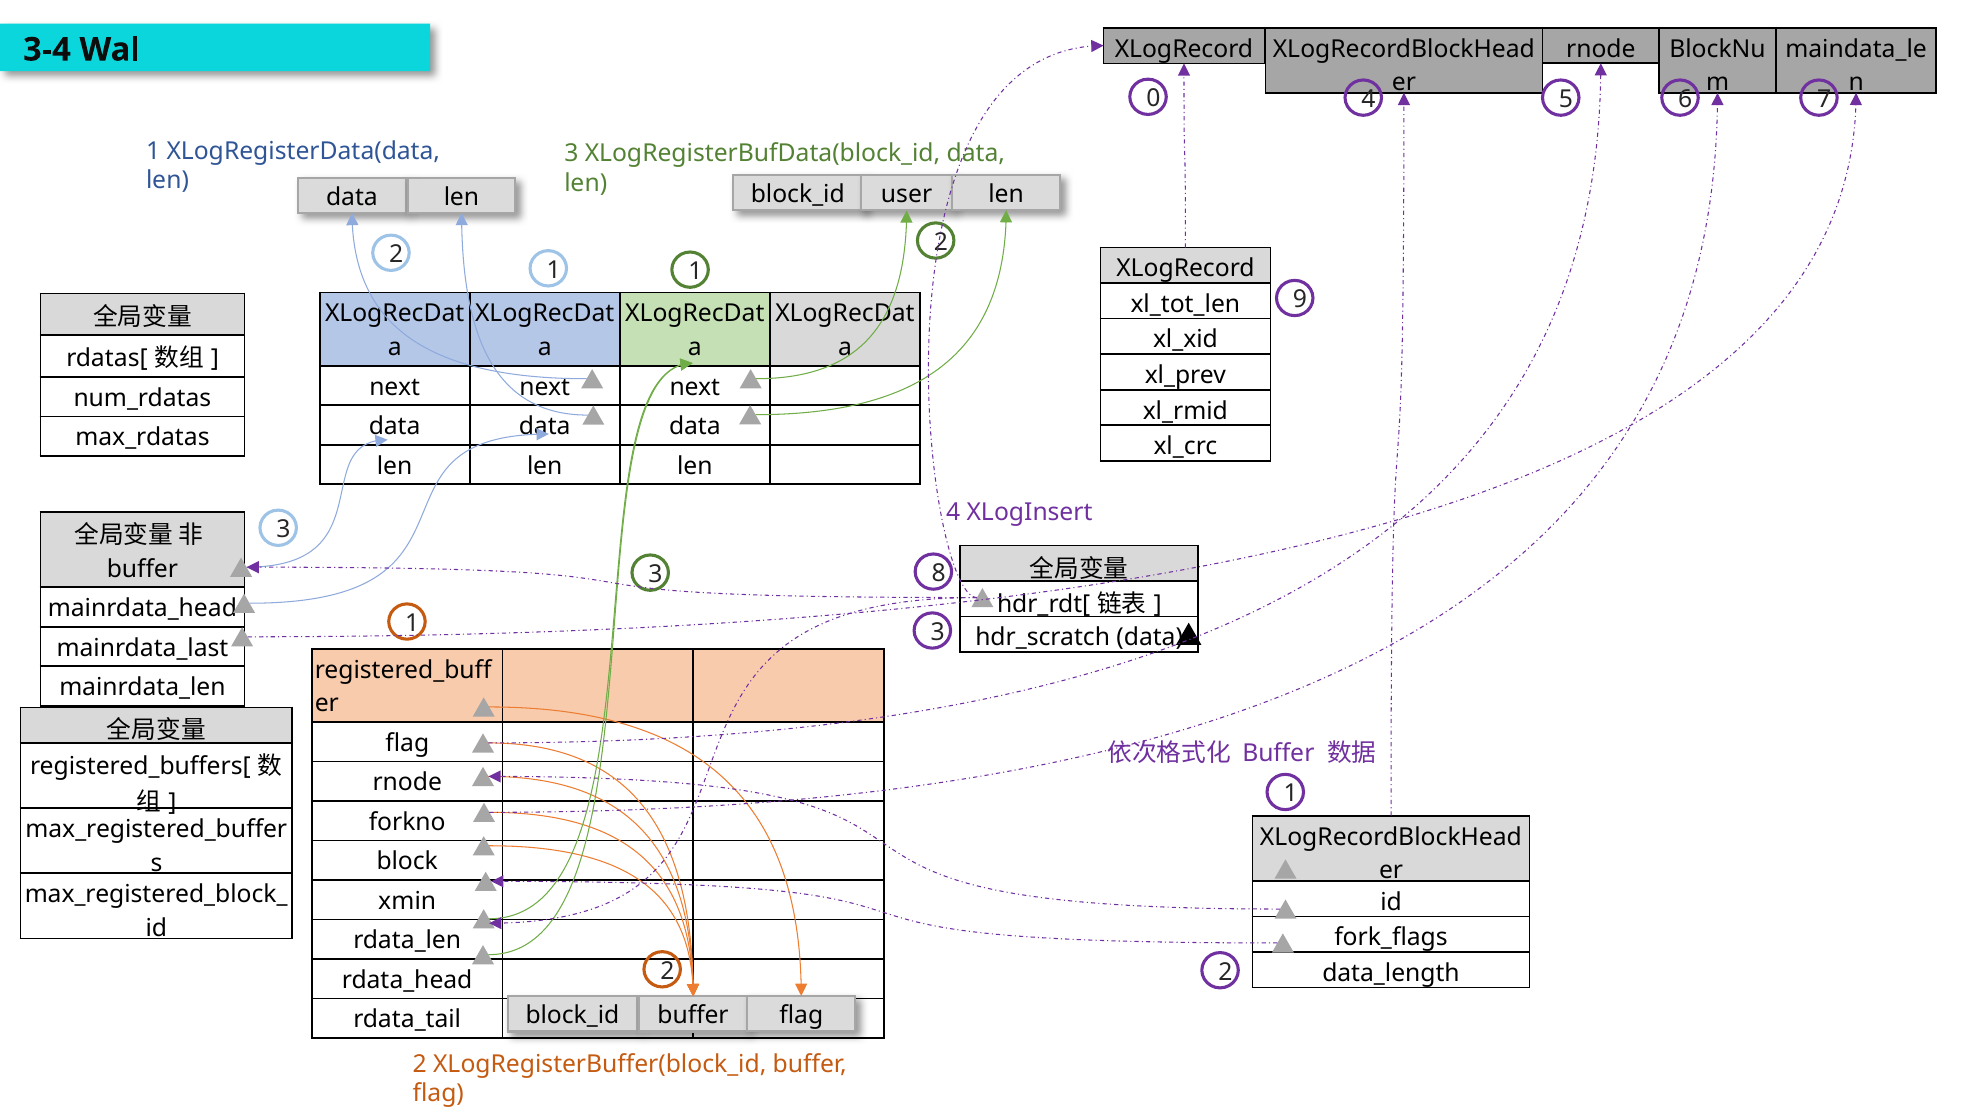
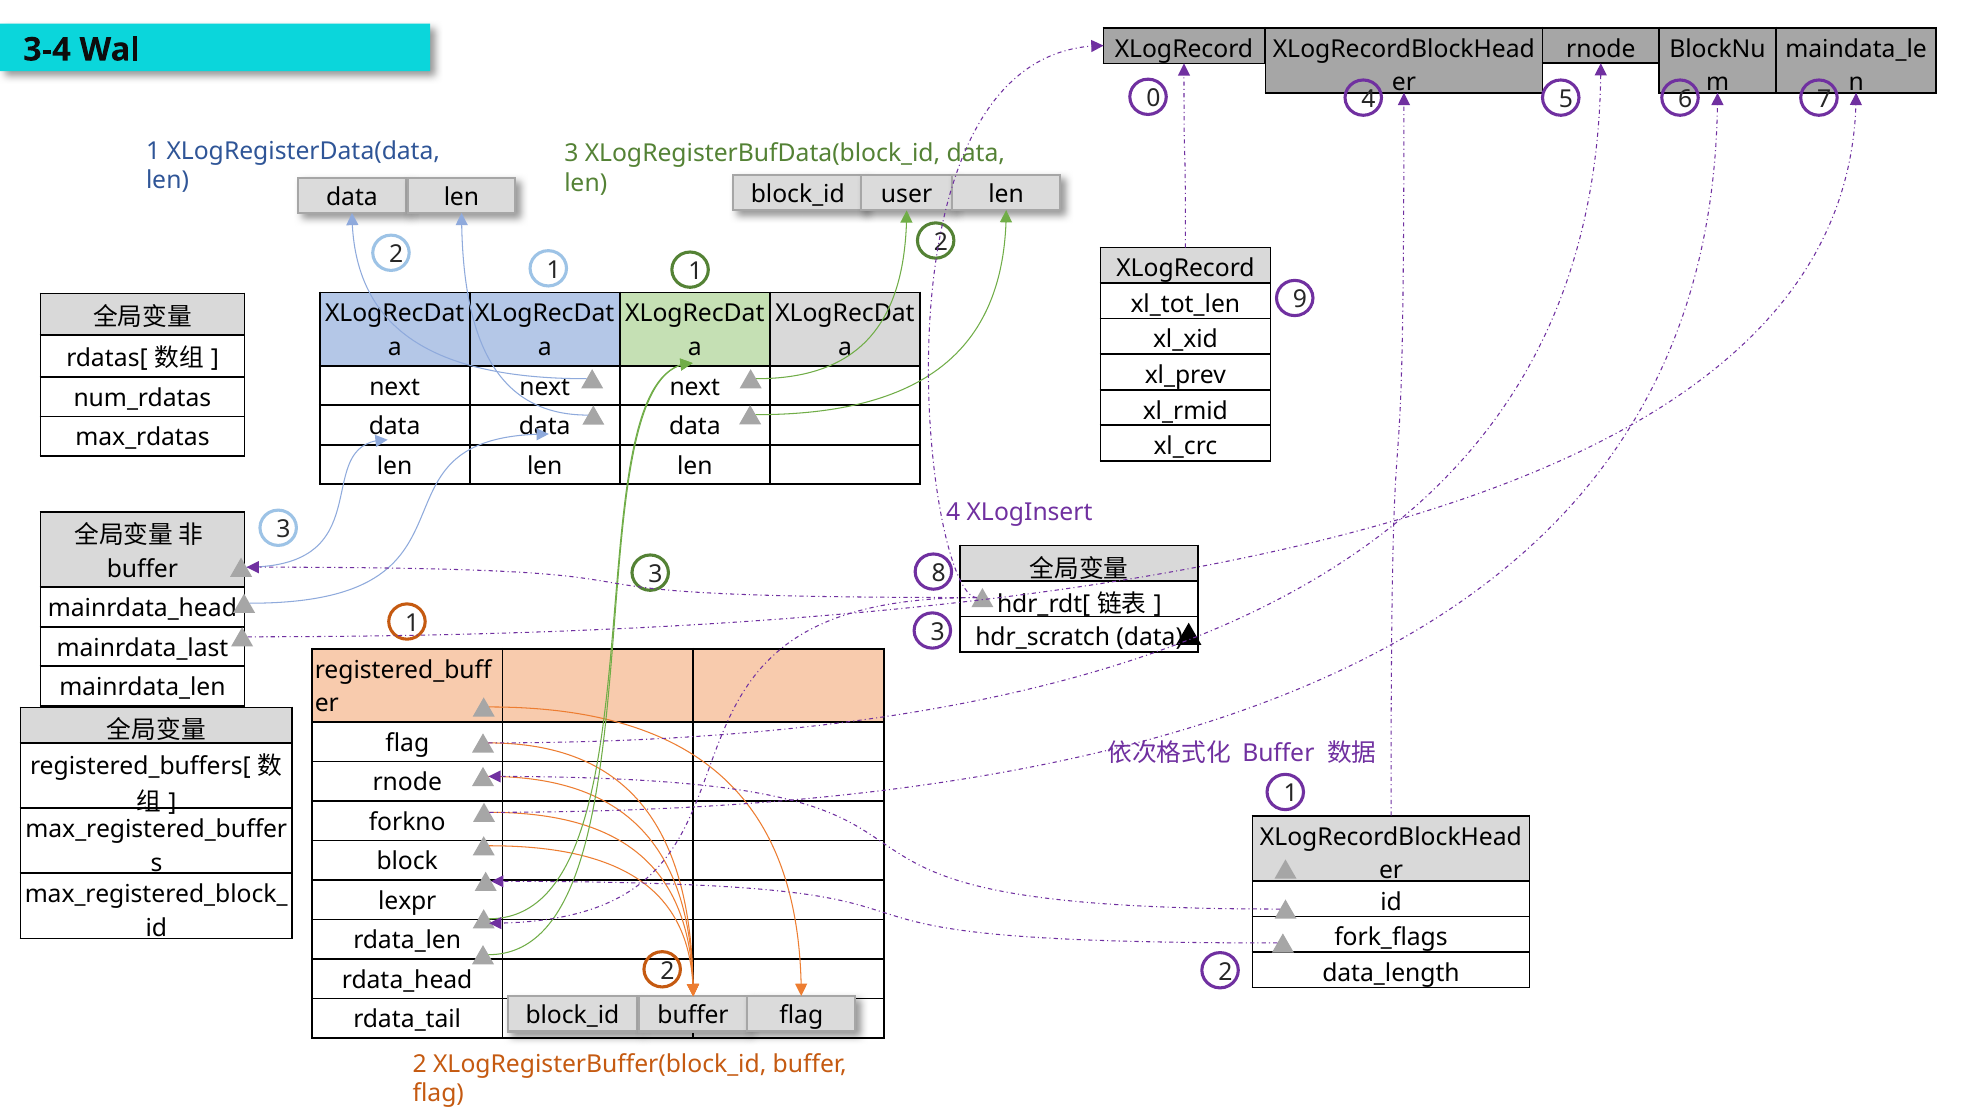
xmin: xmin -> lexpr (407, 901)
